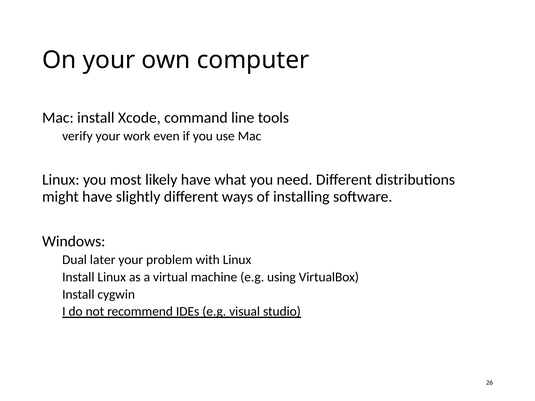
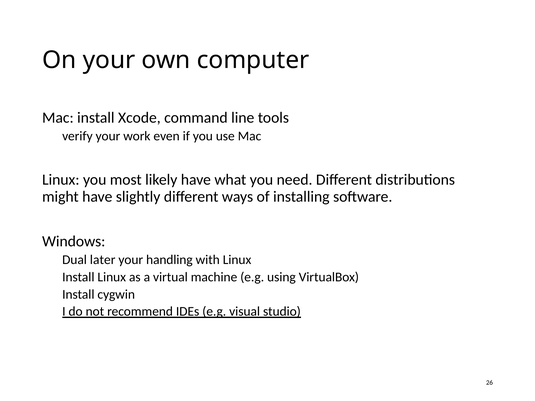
problem: problem -> handling (169, 260)
